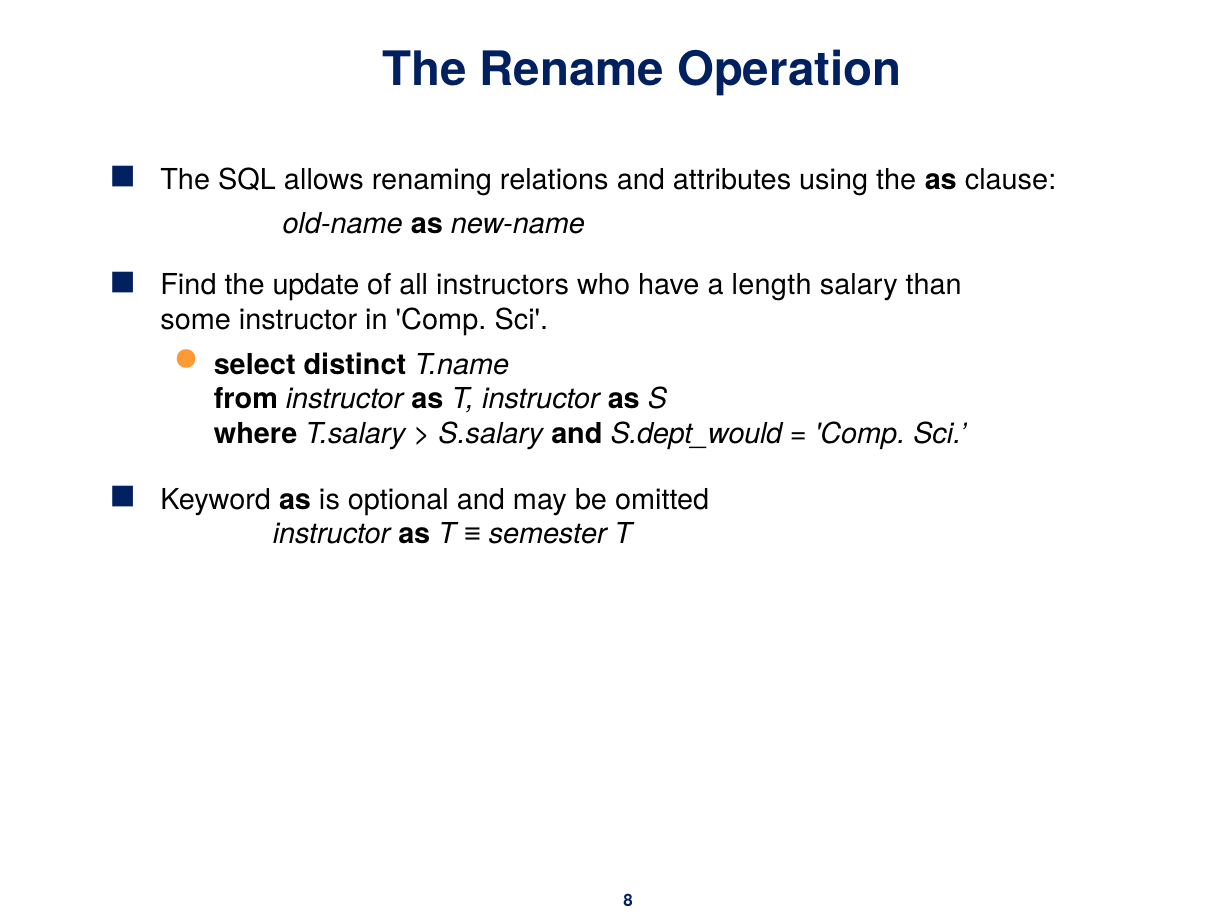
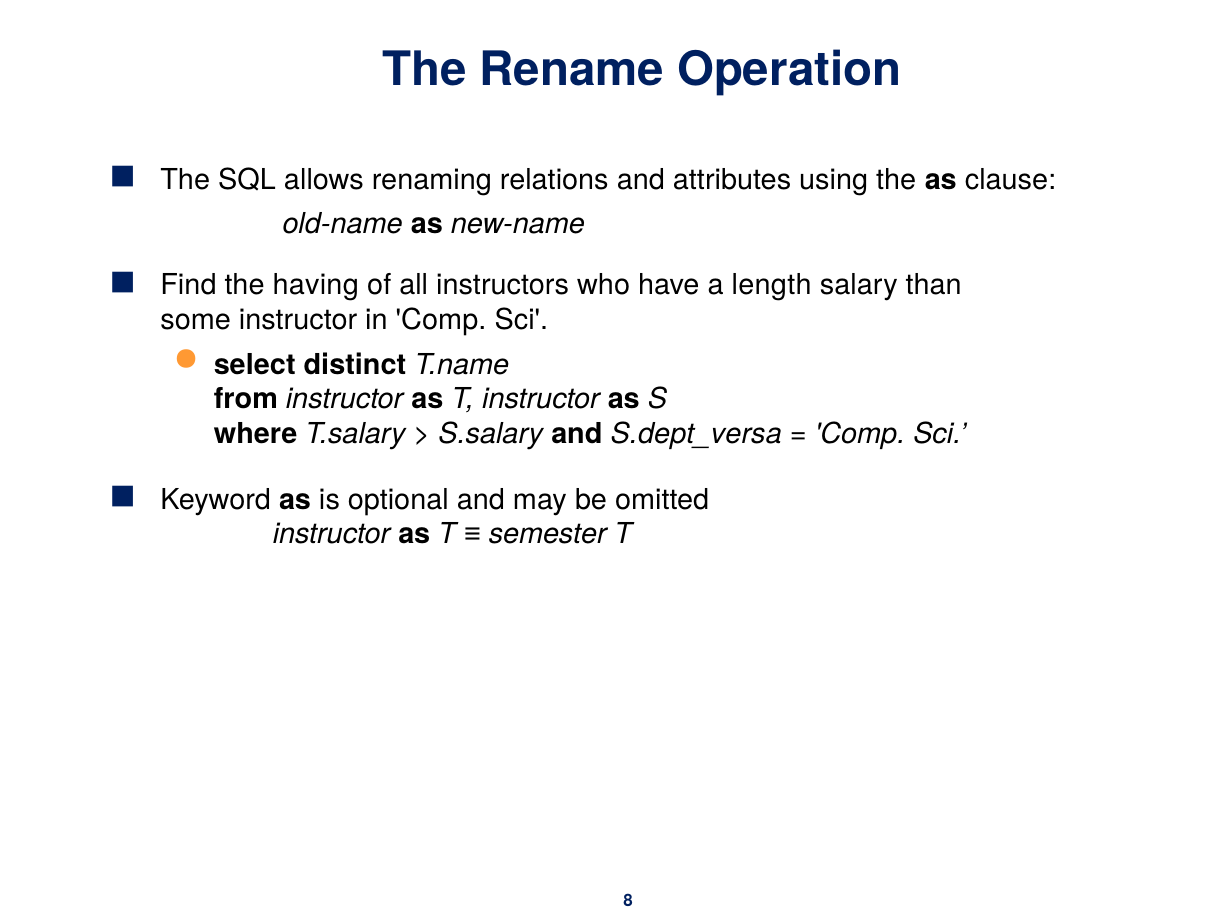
update: update -> having (316, 285)
S.dept_would: S.dept_would -> S.dept_versa (696, 434)
